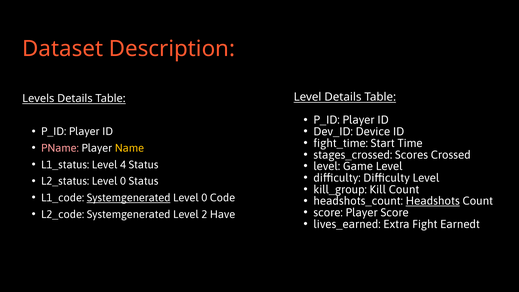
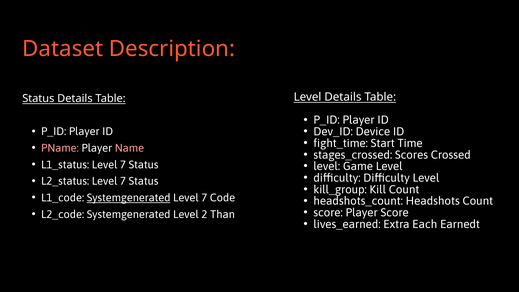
Levels: Levels -> Status (38, 99)
Name colour: yellow -> pink (129, 148)
L1_status Level 4: 4 -> 7 (123, 165)
L2_status Level 0: 0 -> 7 (123, 181)
0: 0 -> 7 (204, 198)
Headshots underline: present -> none (433, 201)
Have: Have -> Than (222, 214)
Fight: Fight -> Each (425, 224)
